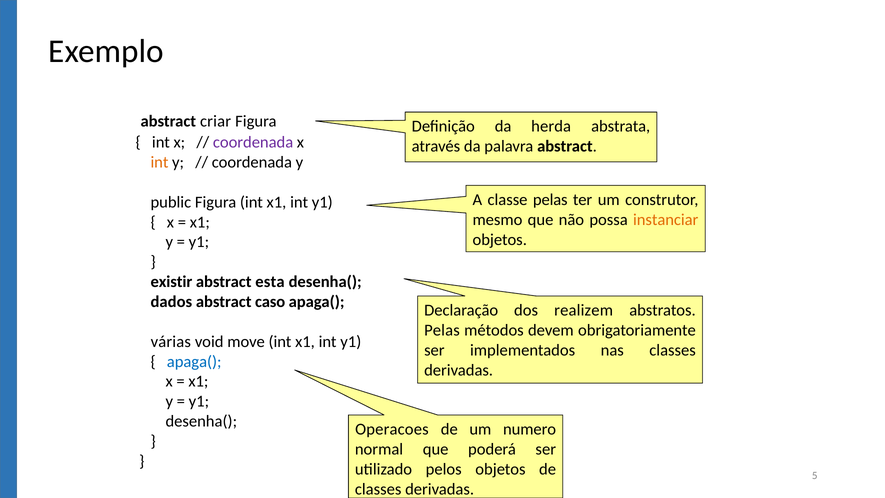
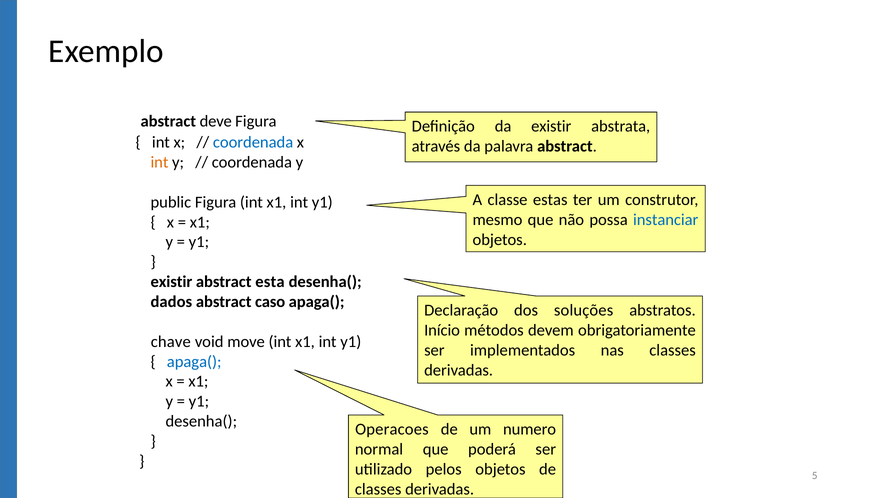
criar: criar -> deve (216, 121)
da herda: herda -> existir (551, 126)
coordenada colour: purple -> blue (253, 142)
classe pelas: pelas -> estas (550, 200)
instanciar colour: orange -> blue (666, 220)
realizem: realizem -> soluções (584, 310)
Pelas: Pelas -> Início (442, 330)
várias: várias -> chave (171, 341)
